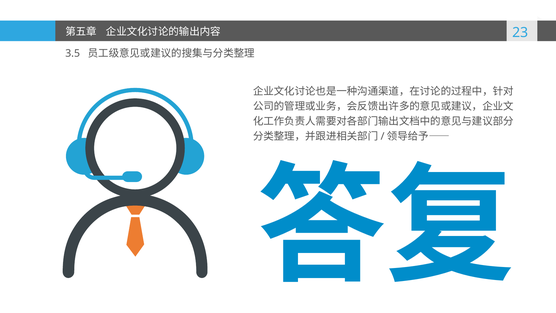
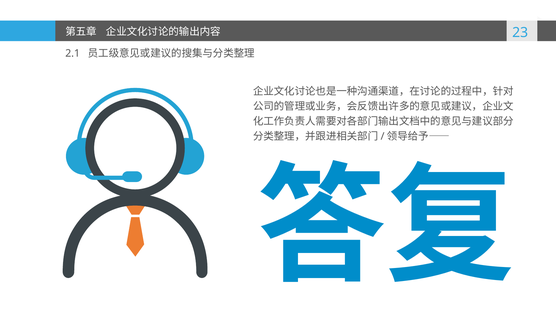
3.5: 3.5 -> 2.1 (73, 53)
